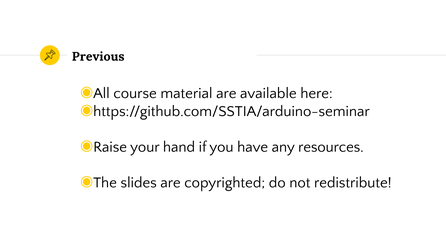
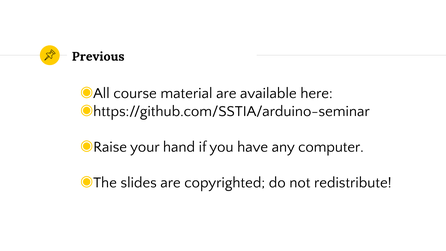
resources: resources -> computer (331, 147)
